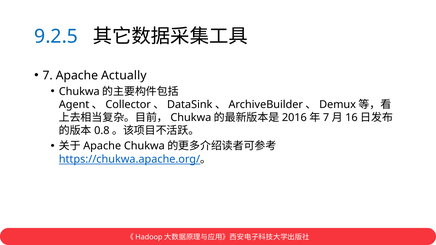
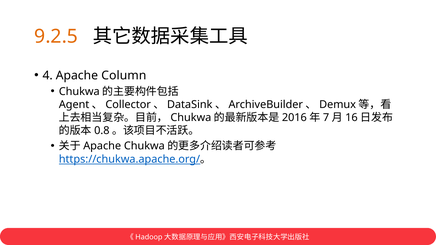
9.2.5 colour: blue -> orange (56, 37)
7: 7 -> 4 (48, 76)
Actually: Actually -> Column (124, 76)
